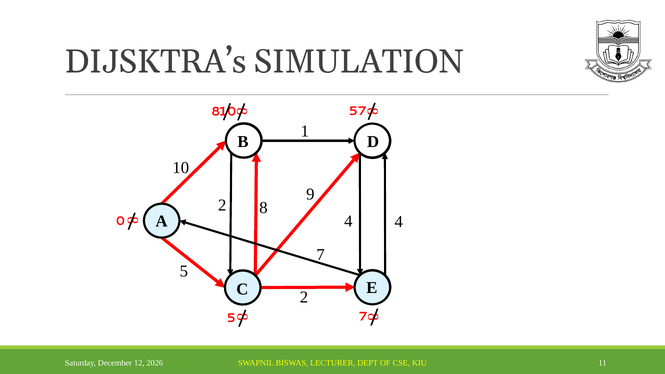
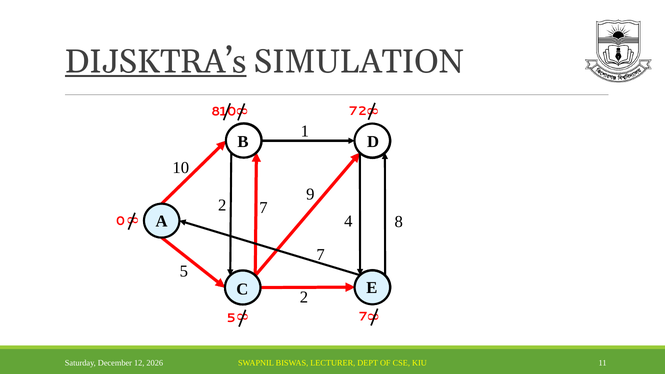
DIJSKTRA’s underline: none -> present (156, 62)
57: 57 -> 72 (358, 111)
2 8: 8 -> 7 (264, 208)
4: 4 -> 8 (399, 222)
